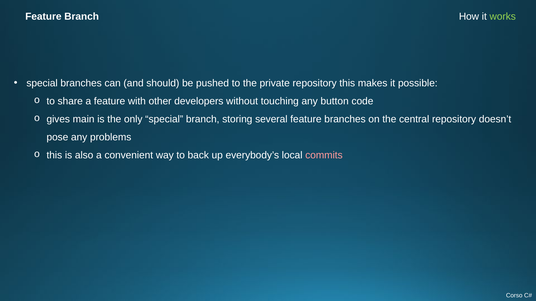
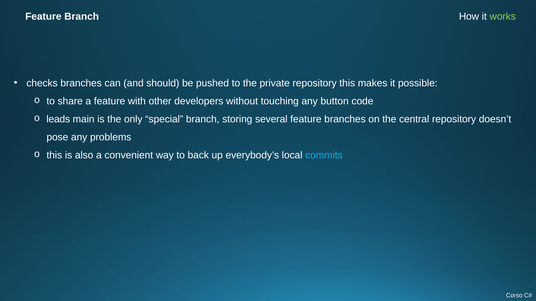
special: special -> checks (42, 83)
gives: gives -> leads (58, 119)
commits colour: pink -> light blue (324, 156)
